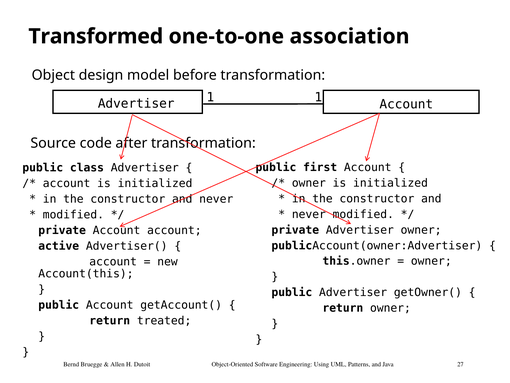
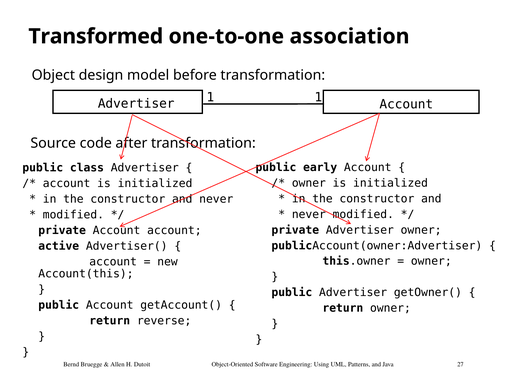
first: first -> early (320, 167)
treated: treated -> reverse (164, 320)
